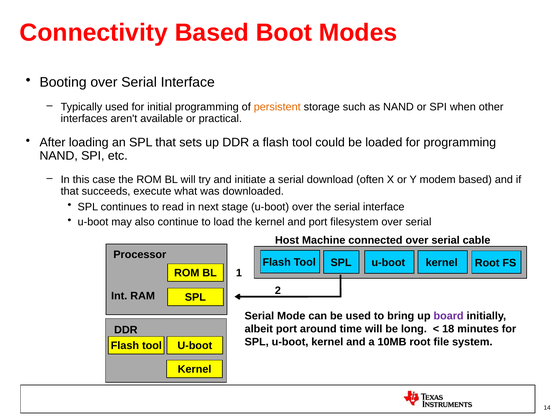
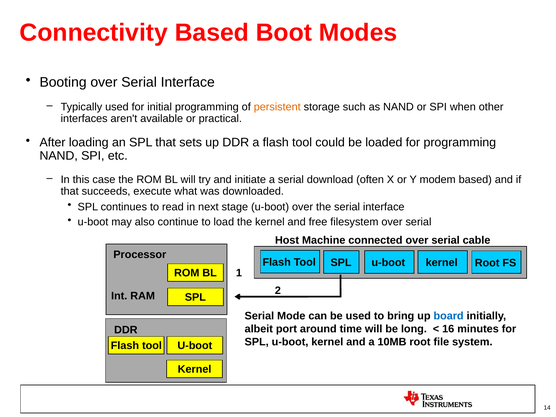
and port: port -> free (318, 222)
board colour: purple -> blue (449, 316)
18: 18 -> 16 (448, 329)
